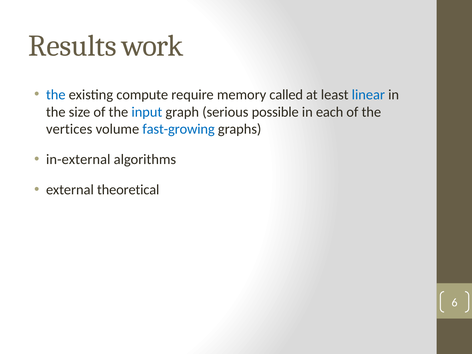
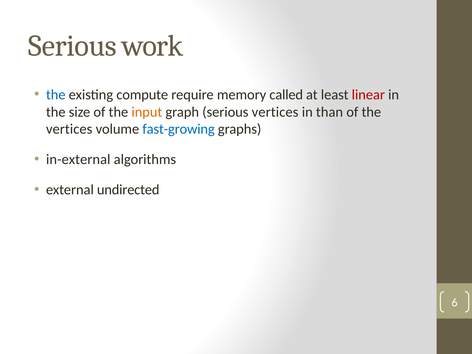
Results: Results -> Serious (73, 46)
linear colour: blue -> red (368, 95)
input colour: blue -> orange (147, 112)
serious possible: possible -> vertices (275, 112)
each: each -> than (330, 112)
theoretical: theoretical -> undirected (128, 190)
